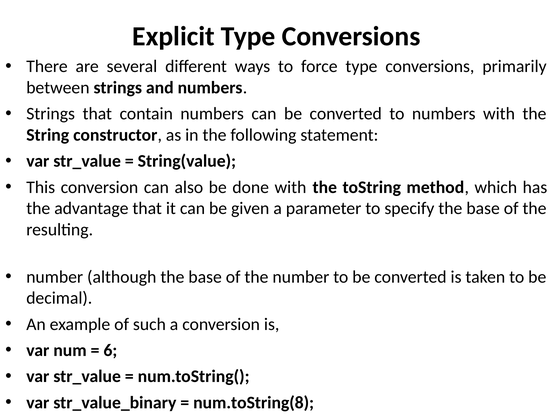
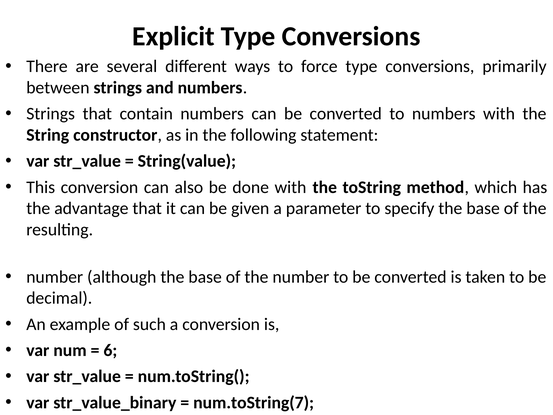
num.toString(8: num.toString(8 -> num.toString(7 (254, 402)
